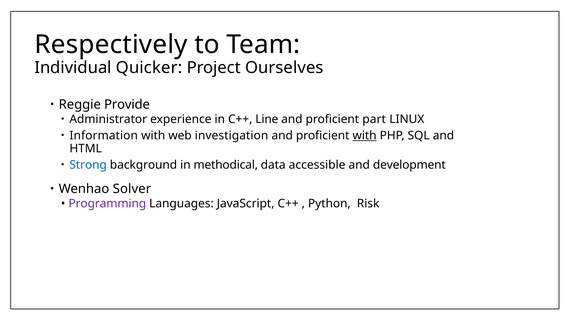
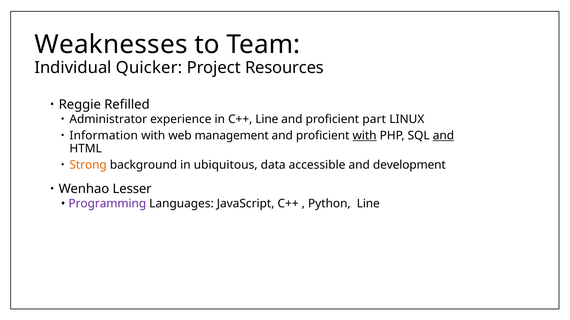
Respectively: Respectively -> Weaknesses (111, 45)
Ourselves: Ourselves -> Resources (284, 68)
Provide: Provide -> Refilled (127, 105)
investigation: investigation -> management (232, 136)
and underline: none -> present (443, 136)
Strong colour: blue -> orange (88, 165)
methodical: methodical -> ubiquitous (226, 165)
Solver: Solver -> Lesser (132, 189)
Python Risk: Risk -> Line (368, 204)
